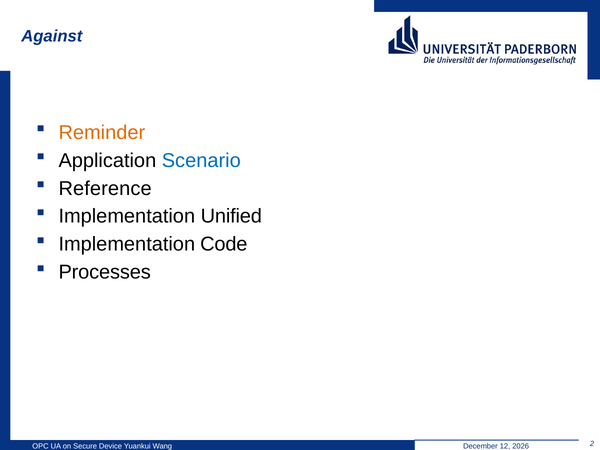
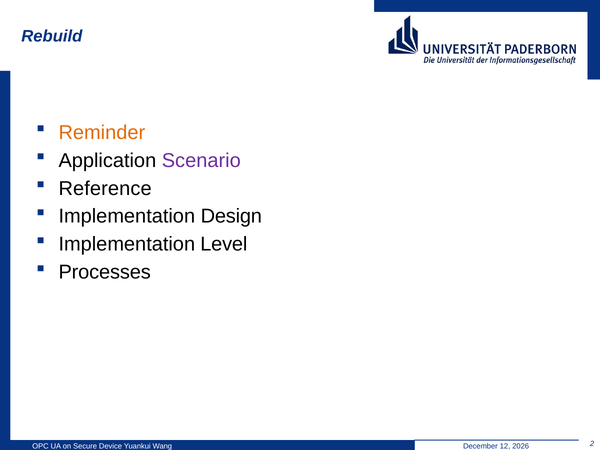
Against: Against -> Rebuild (52, 36)
Scenario colour: blue -> purple (201, 160)
Unified: Unified -> Design (231, 216)
Code: Code -> Level (224, 244)
